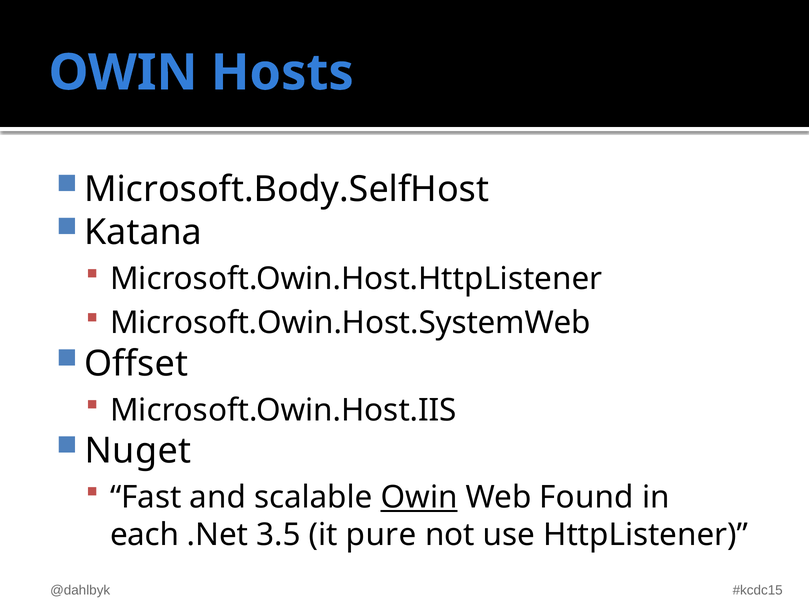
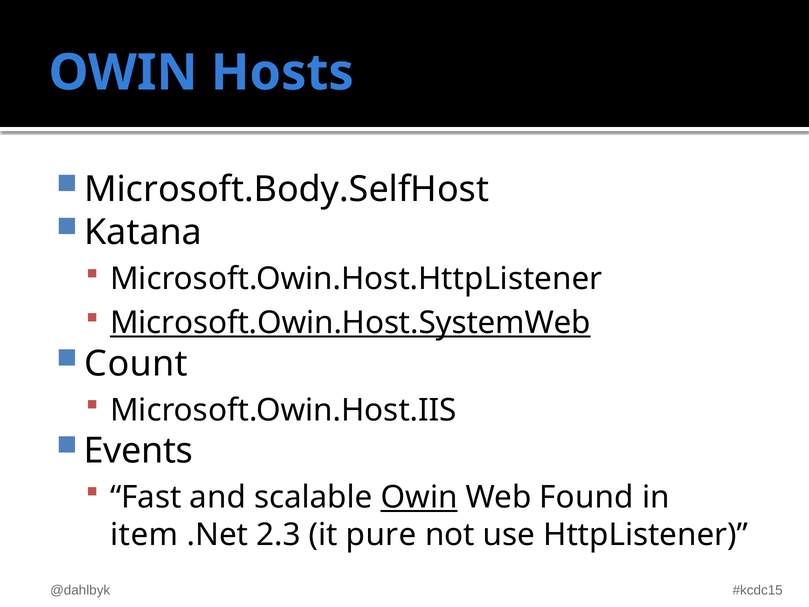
Microsoft.Owin.Host.SystemWeb underline: none -> present (350, 323)
Offset: Offset -> Count (136, 364)
Nuget: Nuget -> Events (138, 451)
each: each -> item (144, 535)
3.5: 3.5 -> 2.3 (279, 535)
